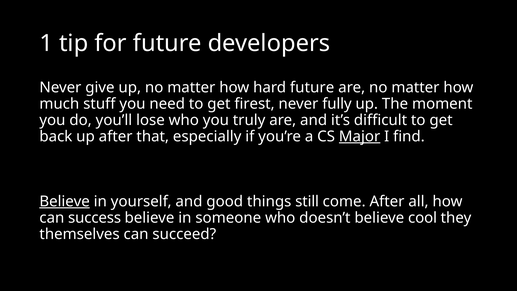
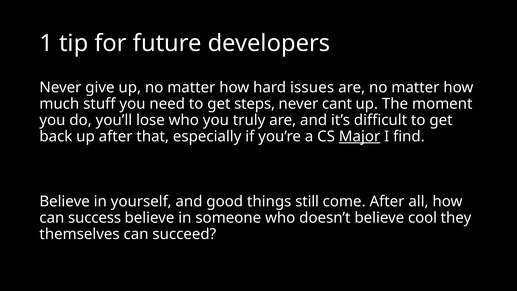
hard future: future -> issues (312, 87)
firest: firest -> steps (255, 104)
fully: fully -> cant (337, 104)
Believe underline: present -> none (65, 201)
